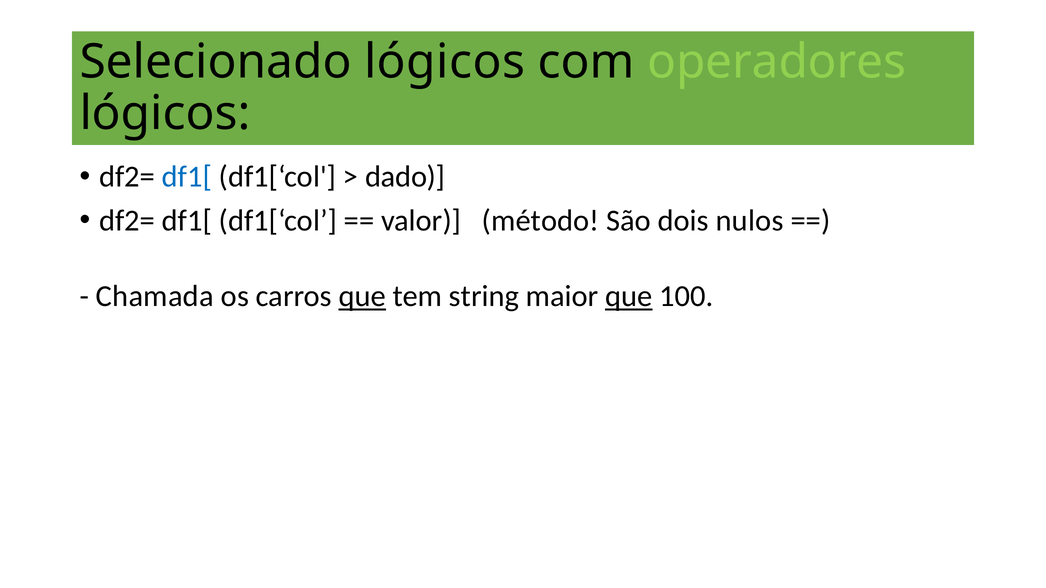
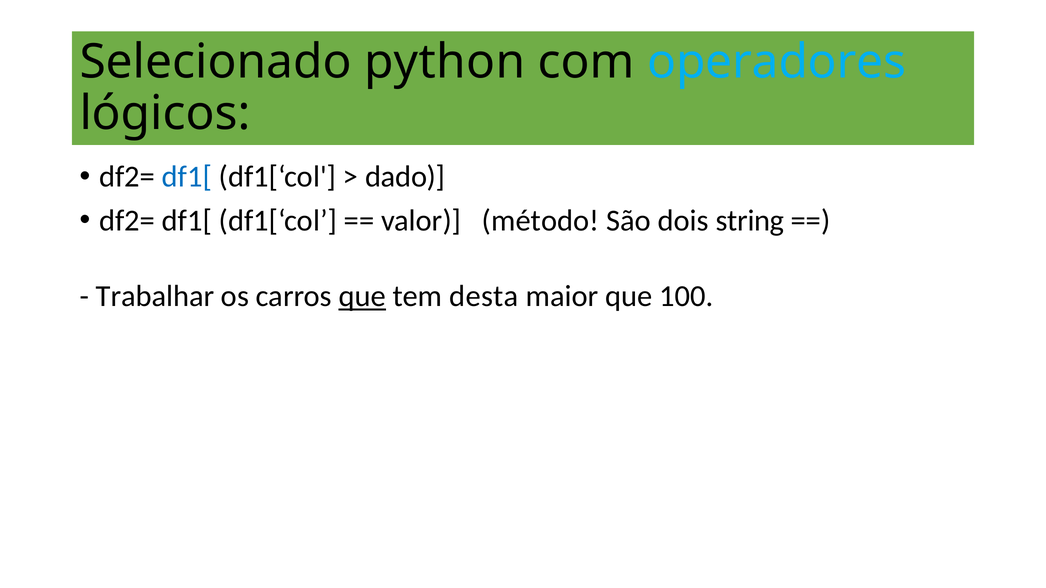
Selecionado lógicos: lógicos -> python (445, 62)
operadores colour: light green -> light blue (777, 62)
nulos: nulos -> string (750, 221)
Chamada: Chamada -> Trabalhar (155, 297)
string: string -> desta (484, 297)
que underline: present -> none (629, 297)
